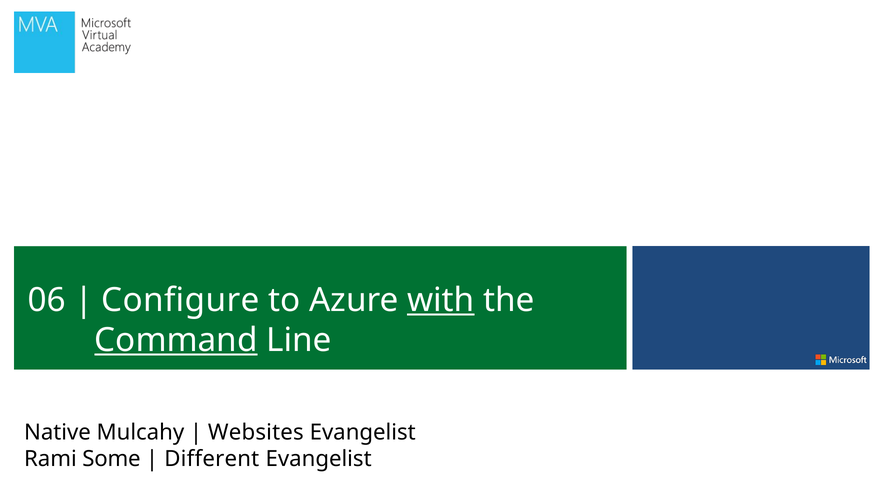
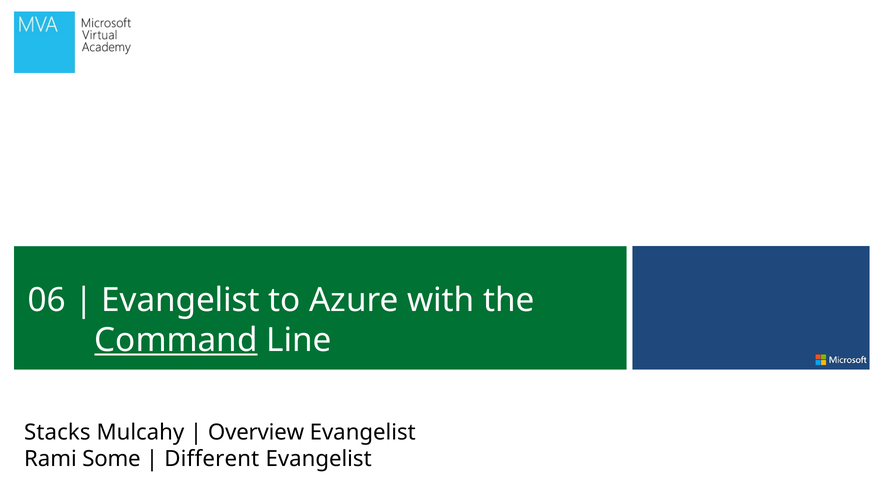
Configure: Configure -> Evangelist (181, 300)
with underline: present -> none (441, 300)
Native: Native -> Stacks (57, 432)
Websites: Websites -> Overview (256, 432)
